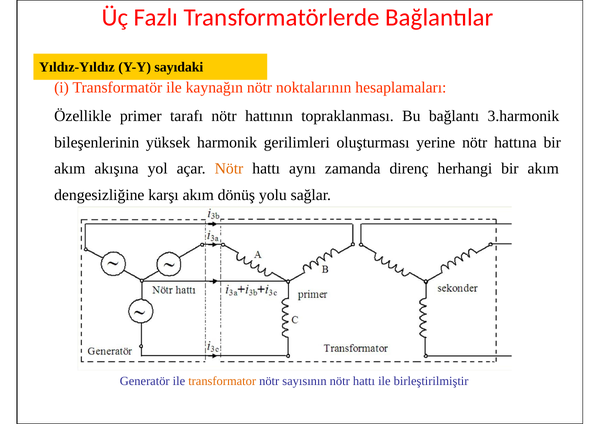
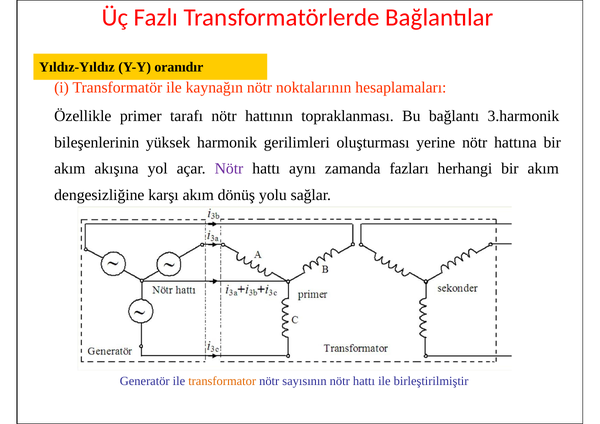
sayıdaki: sayıdaki -> oranıdır (179, 67)
Nötr colour: orange -> purple (229, 169)
direnç: direnç -> fazları (409, 169)
